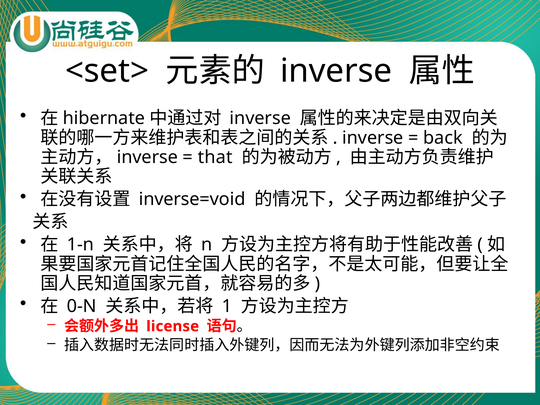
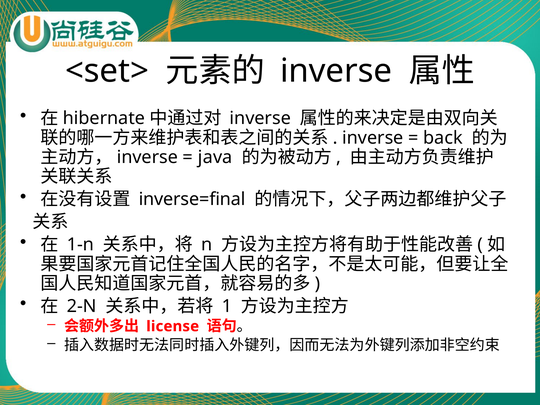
that: that -> java (215, 157)
inverse=void: inverse=void -> inverse=final (192, 199)
0-N: 0-N -> 2-N (82, 306)
